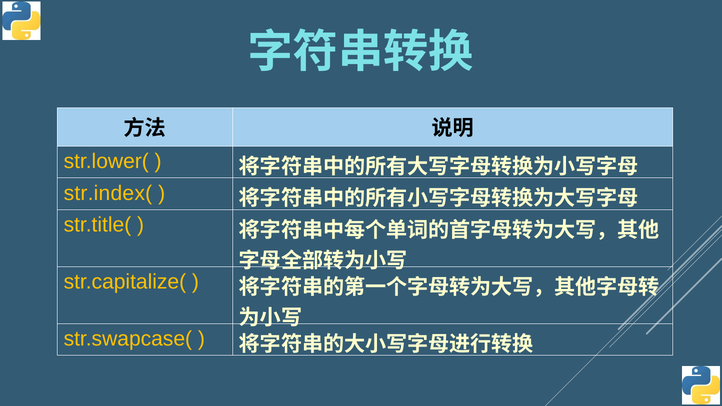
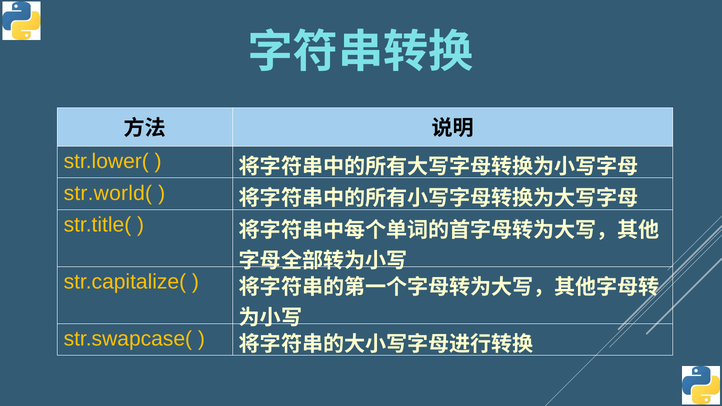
str.index(: str.index( -> str.world( (108, 193)
